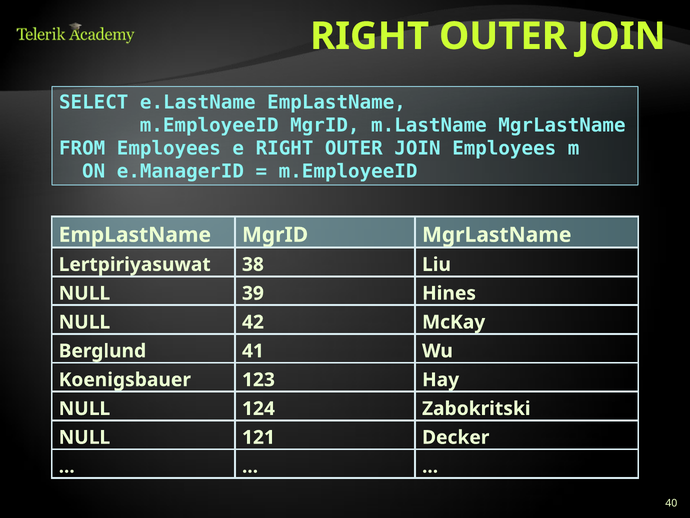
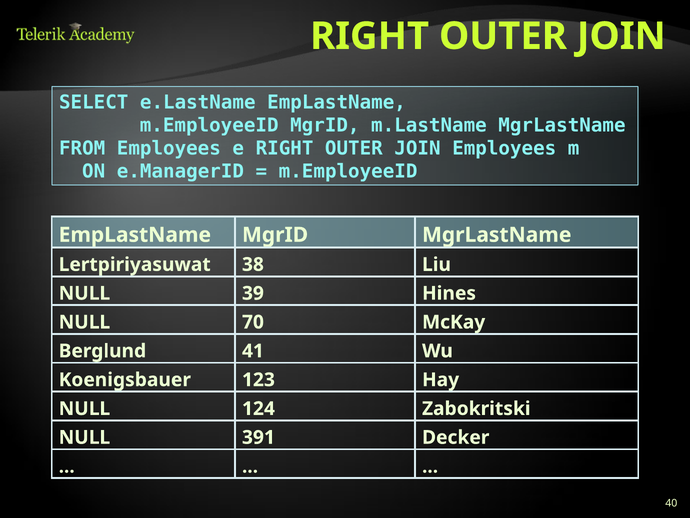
42: 42 -> 70 (253, 322)
121: 121 -> 391 (258, 437)
